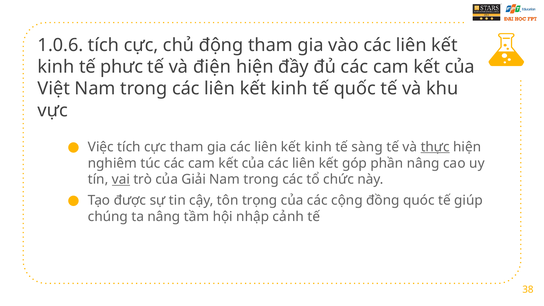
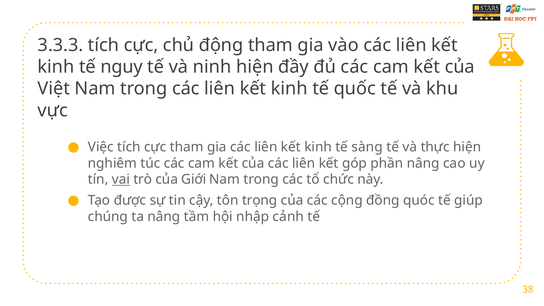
1.0.6: 1.0.6 -> 3.3.3 (60, 45)
phưc: phưc -> nguy (122, 67)
điện: điện -> ninh (212, 67)
thực underline: present -> none (435, 147)
Giải: Giải -> Giới (194, 180)
